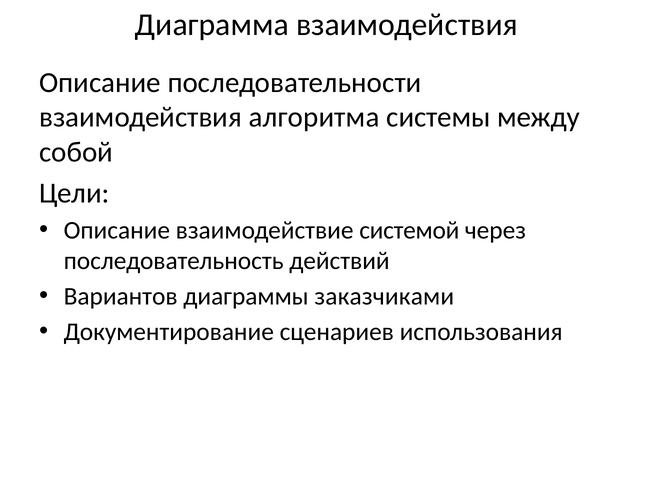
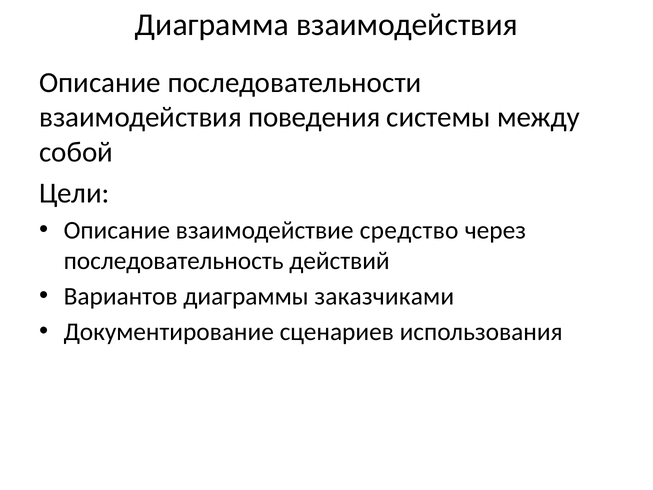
алгоритма: алгоритма -> поведения (314, 117)
системой: системой -> средство (409, 230)
